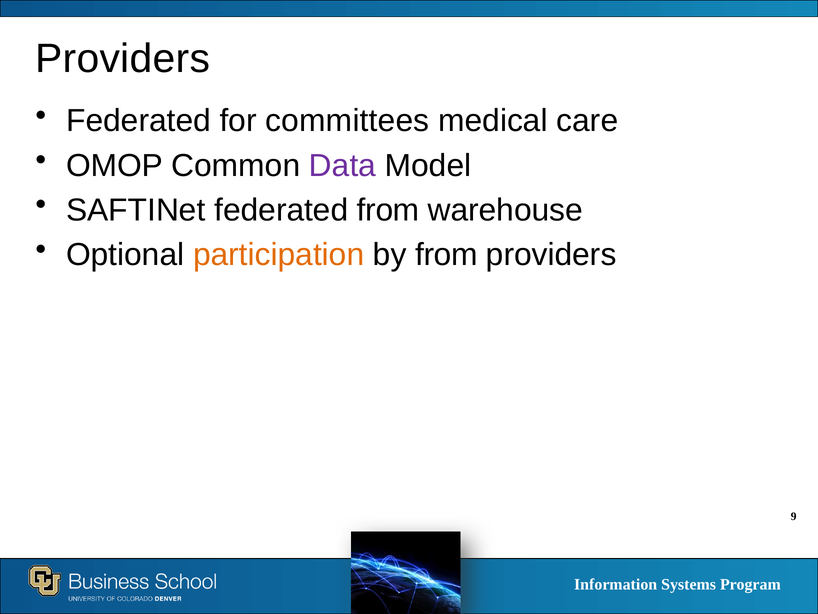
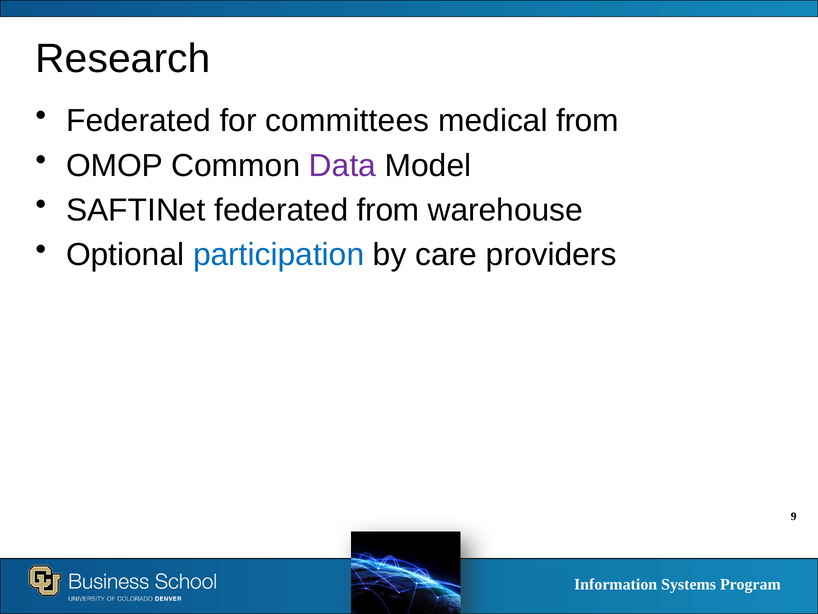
Providers: Providers -> Research (123, 59)
medical care: care -> from (588, 121)
participation colour: orange -> blue (279, 255)
by from: from -> care (446, 255)
